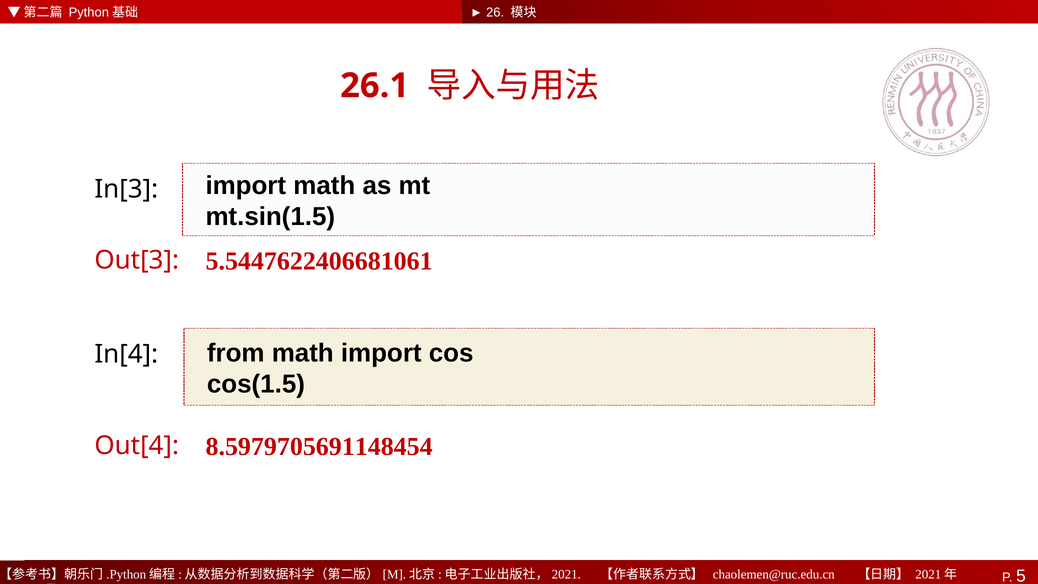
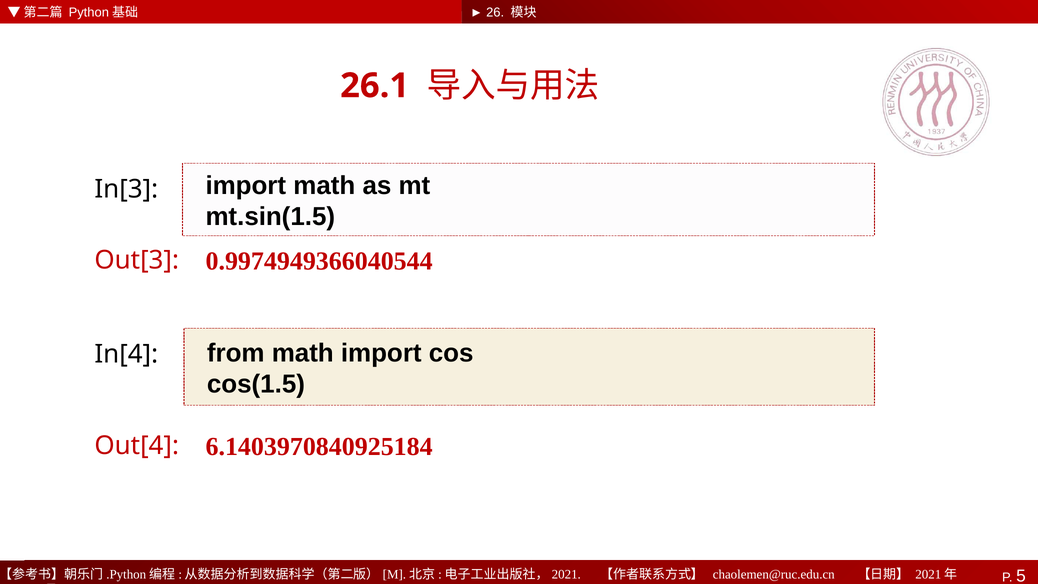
5.5447622406681061: 5.5447622406681061 -> 0.9974949366040544 (319, 261)
8.5979705691148454: 8.5979705691148454 -> 6.1403970840925184 (319, 446)
